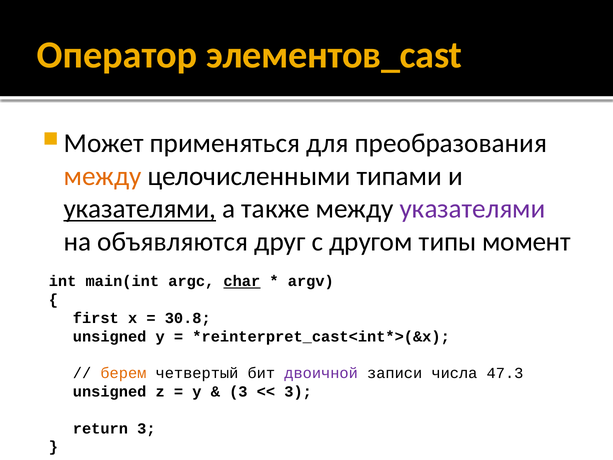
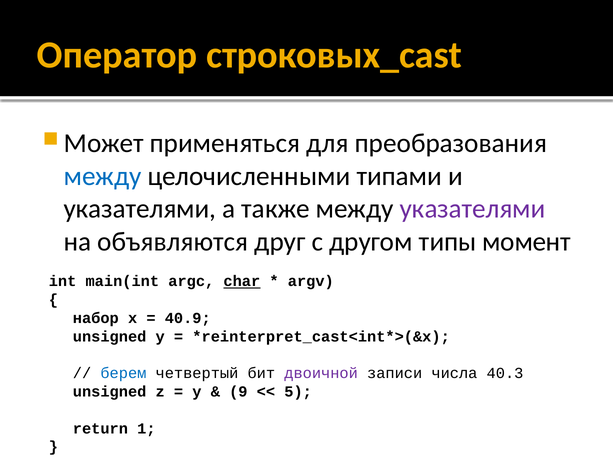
элементов_cast: элементов_cast -> строковых_cast (334, 55)
между colour: orange -> blue (103, 176)
указателями underline: present -> none (140, 209)
first: first -> набор (96, 318)
30.8: 30.8 -> 40.9 (188, 318)
берем colour: orange -> blue (123, 373)
47.3: 47.3 -> 40.3 (505, 373)
3: 3 -> 9 (238, 391)
3: 3 -> 5 (298, 391)
return 3: 3 -> 1 (146, 428)
